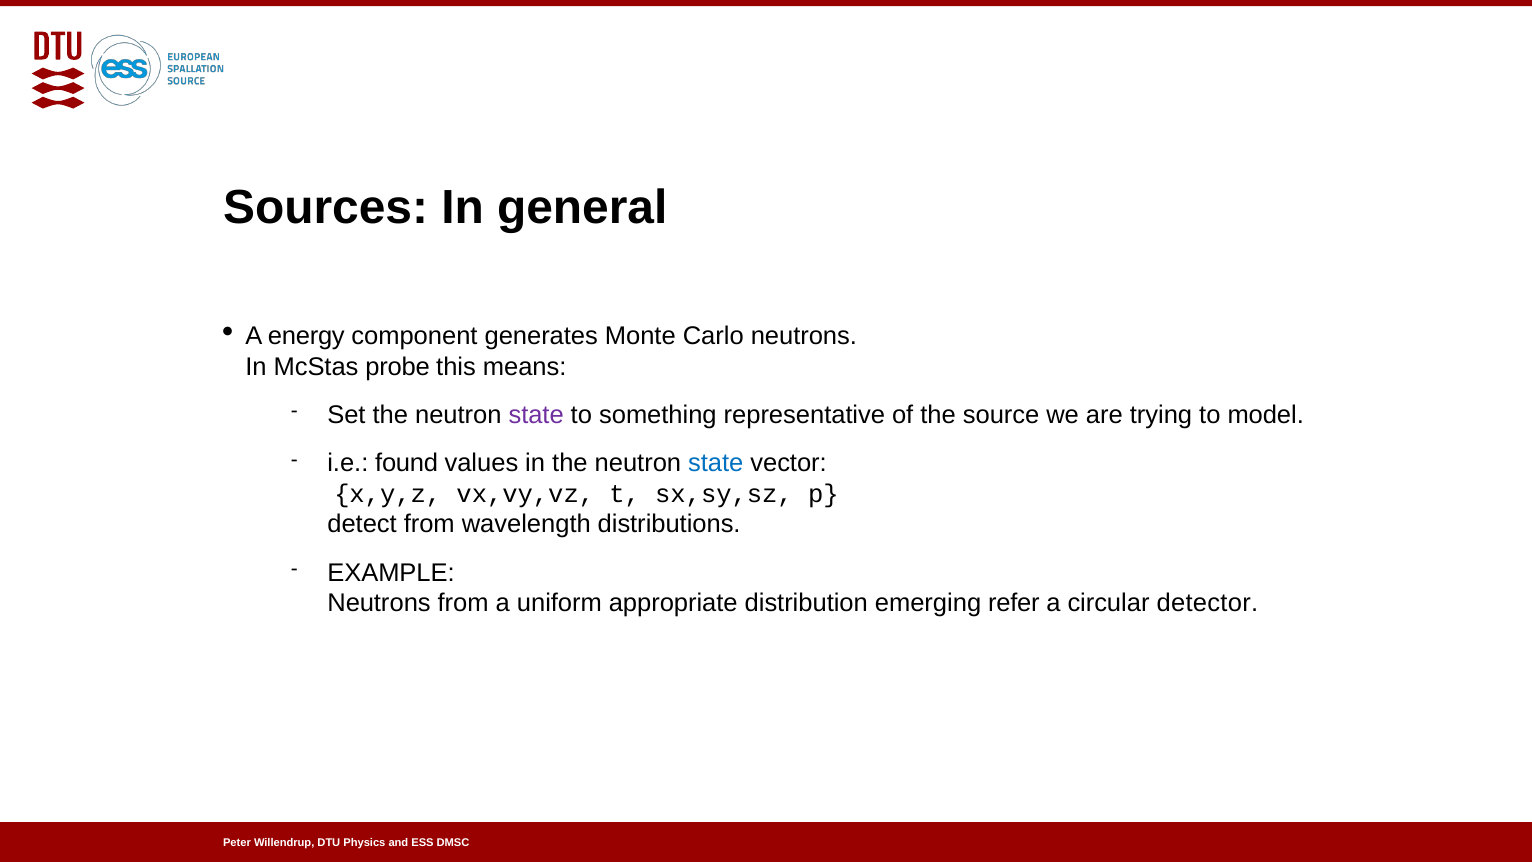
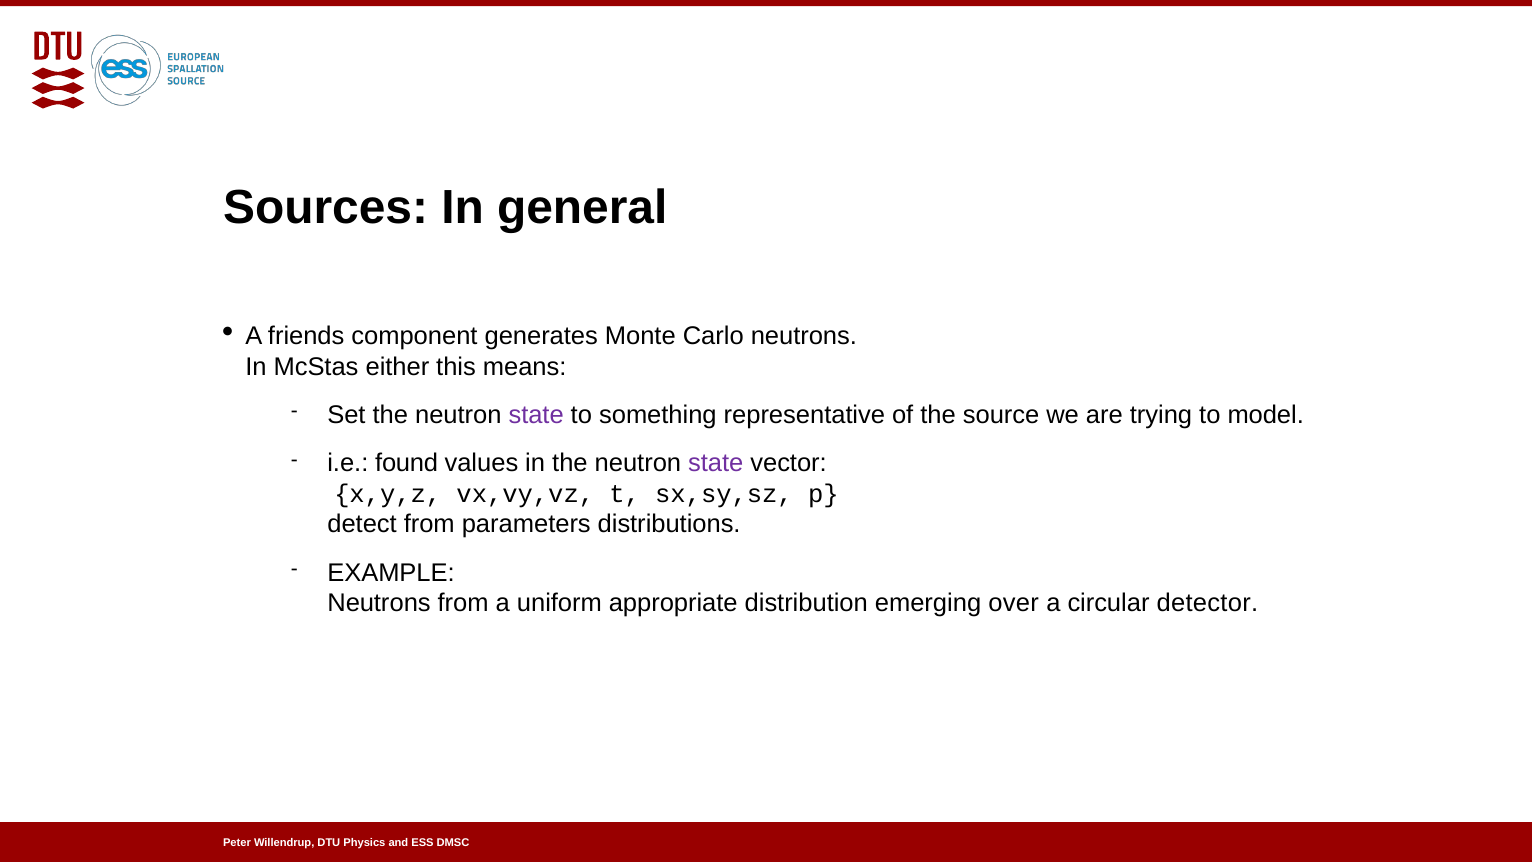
energy: energy -> friends (306, 336)
probe: probe -> either (397, 367)
state colour: blue -> purple (716, 464)
wavelength: wavelength -> parameters (526, 525)
refer: refer -> over (1014, 604)
